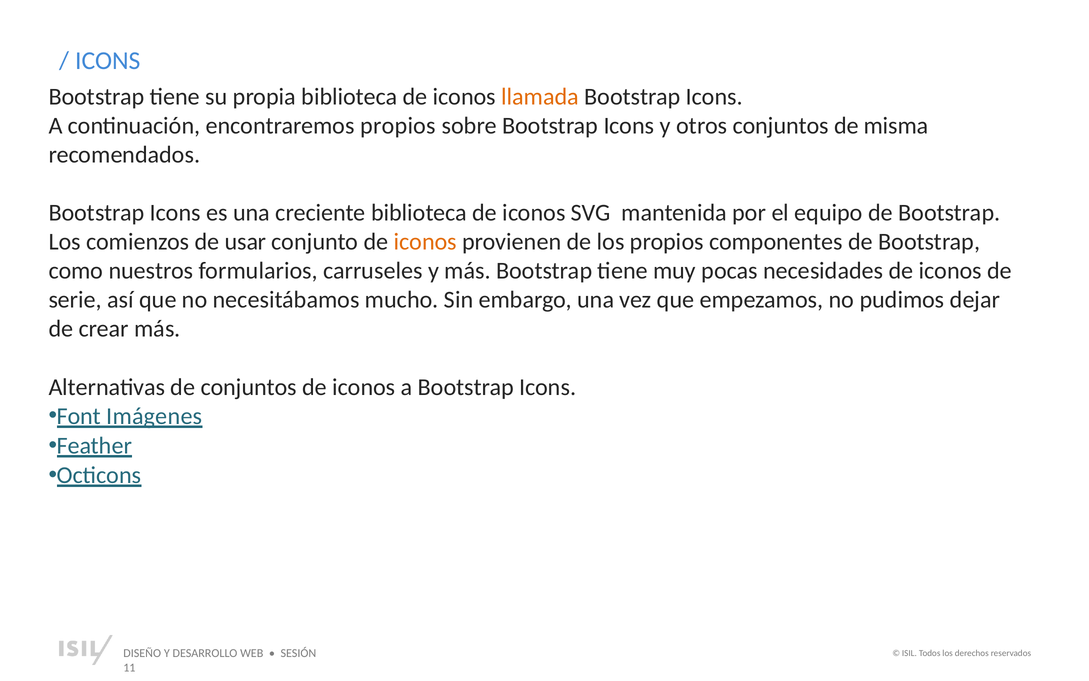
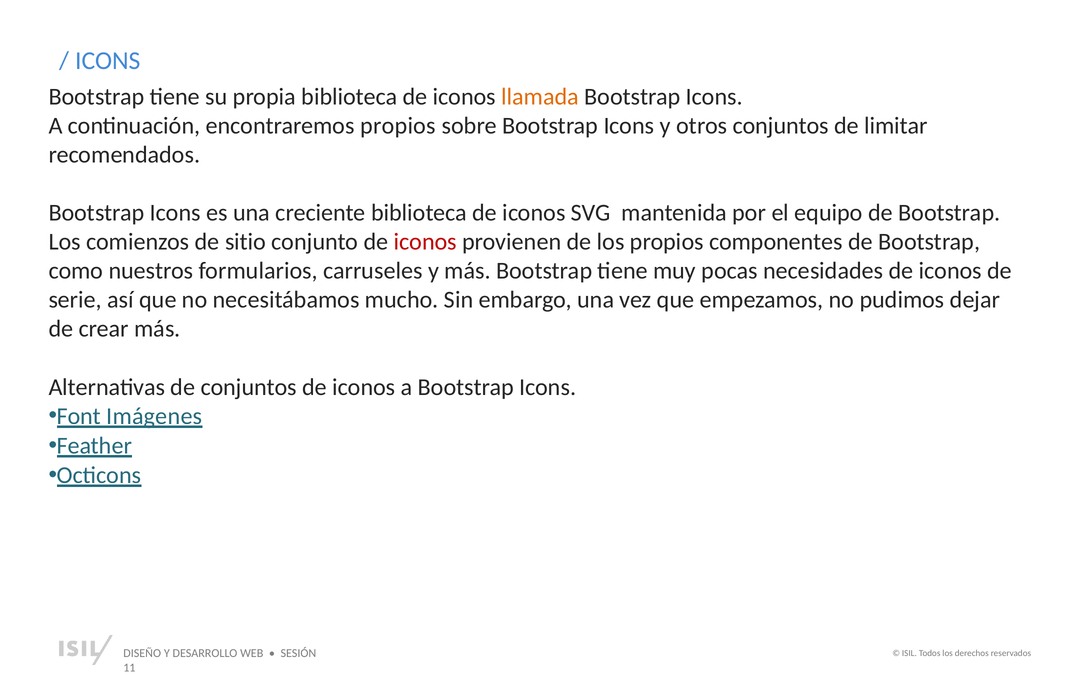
misma: misma -> limitar (896, 126)
usar: usar -> sitio (246, 242)
iconos colour: orange -> red (425, 242)
